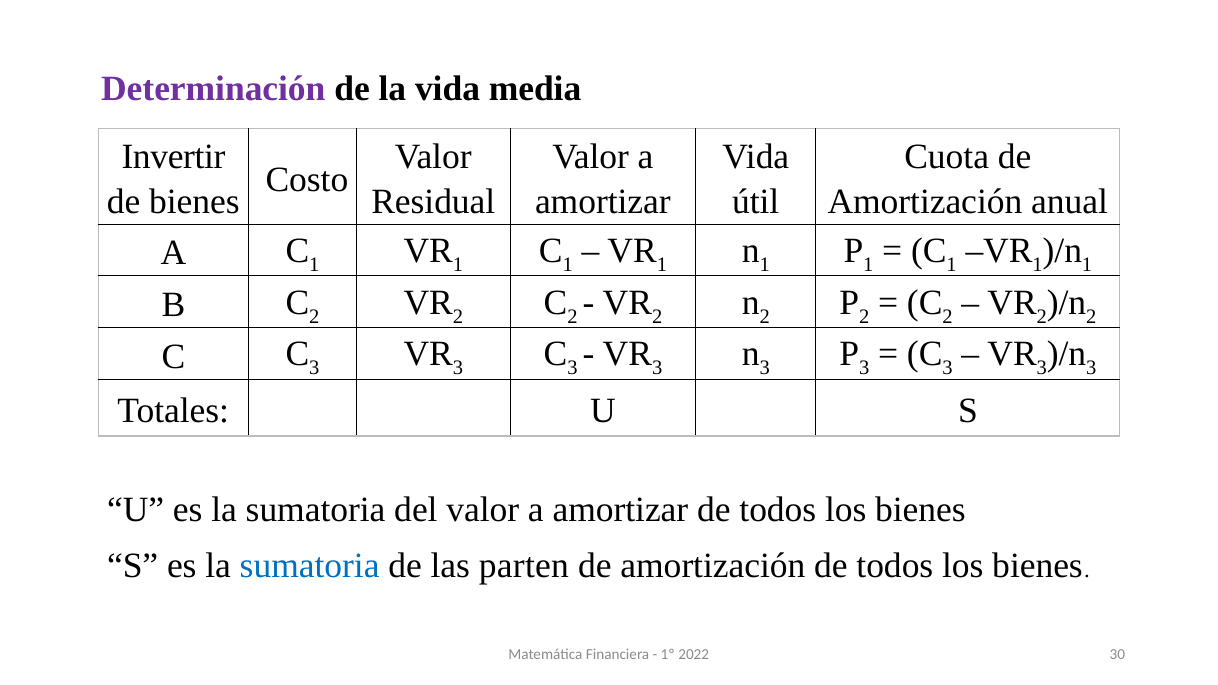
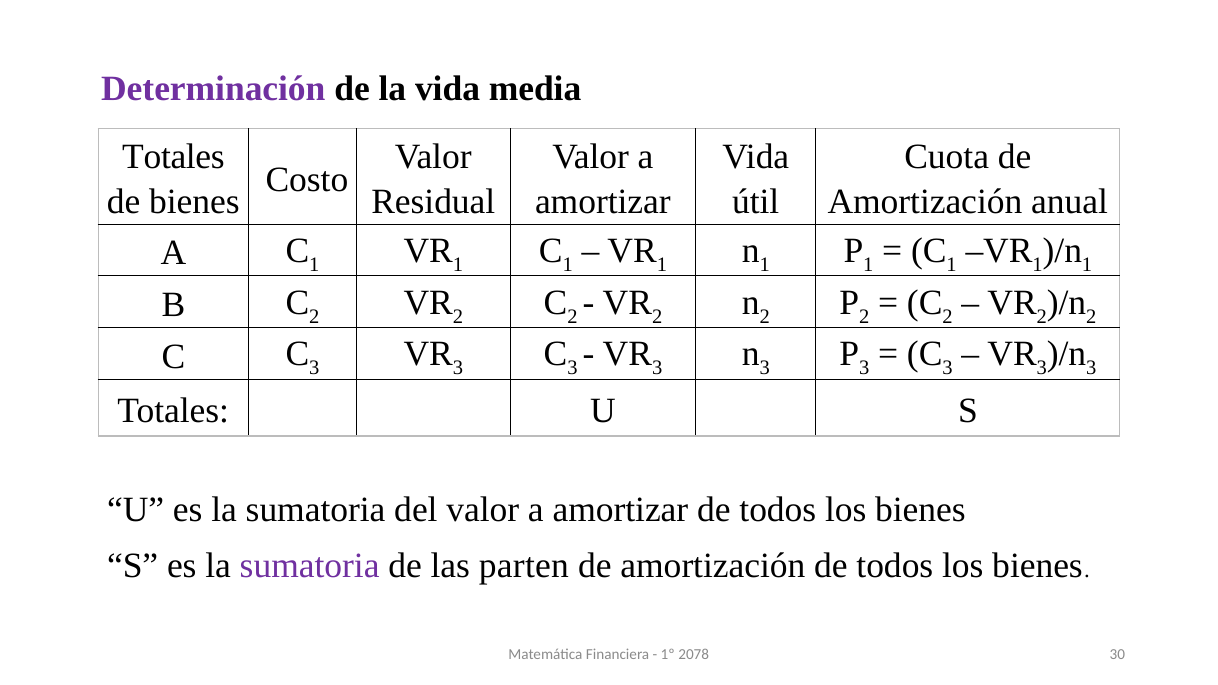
Invertir: Invertir -> Totales (173, 157)
sumatoria colour: blue -> purple (310, 565)
2022: 2022 -> 2078 (694, 654)
